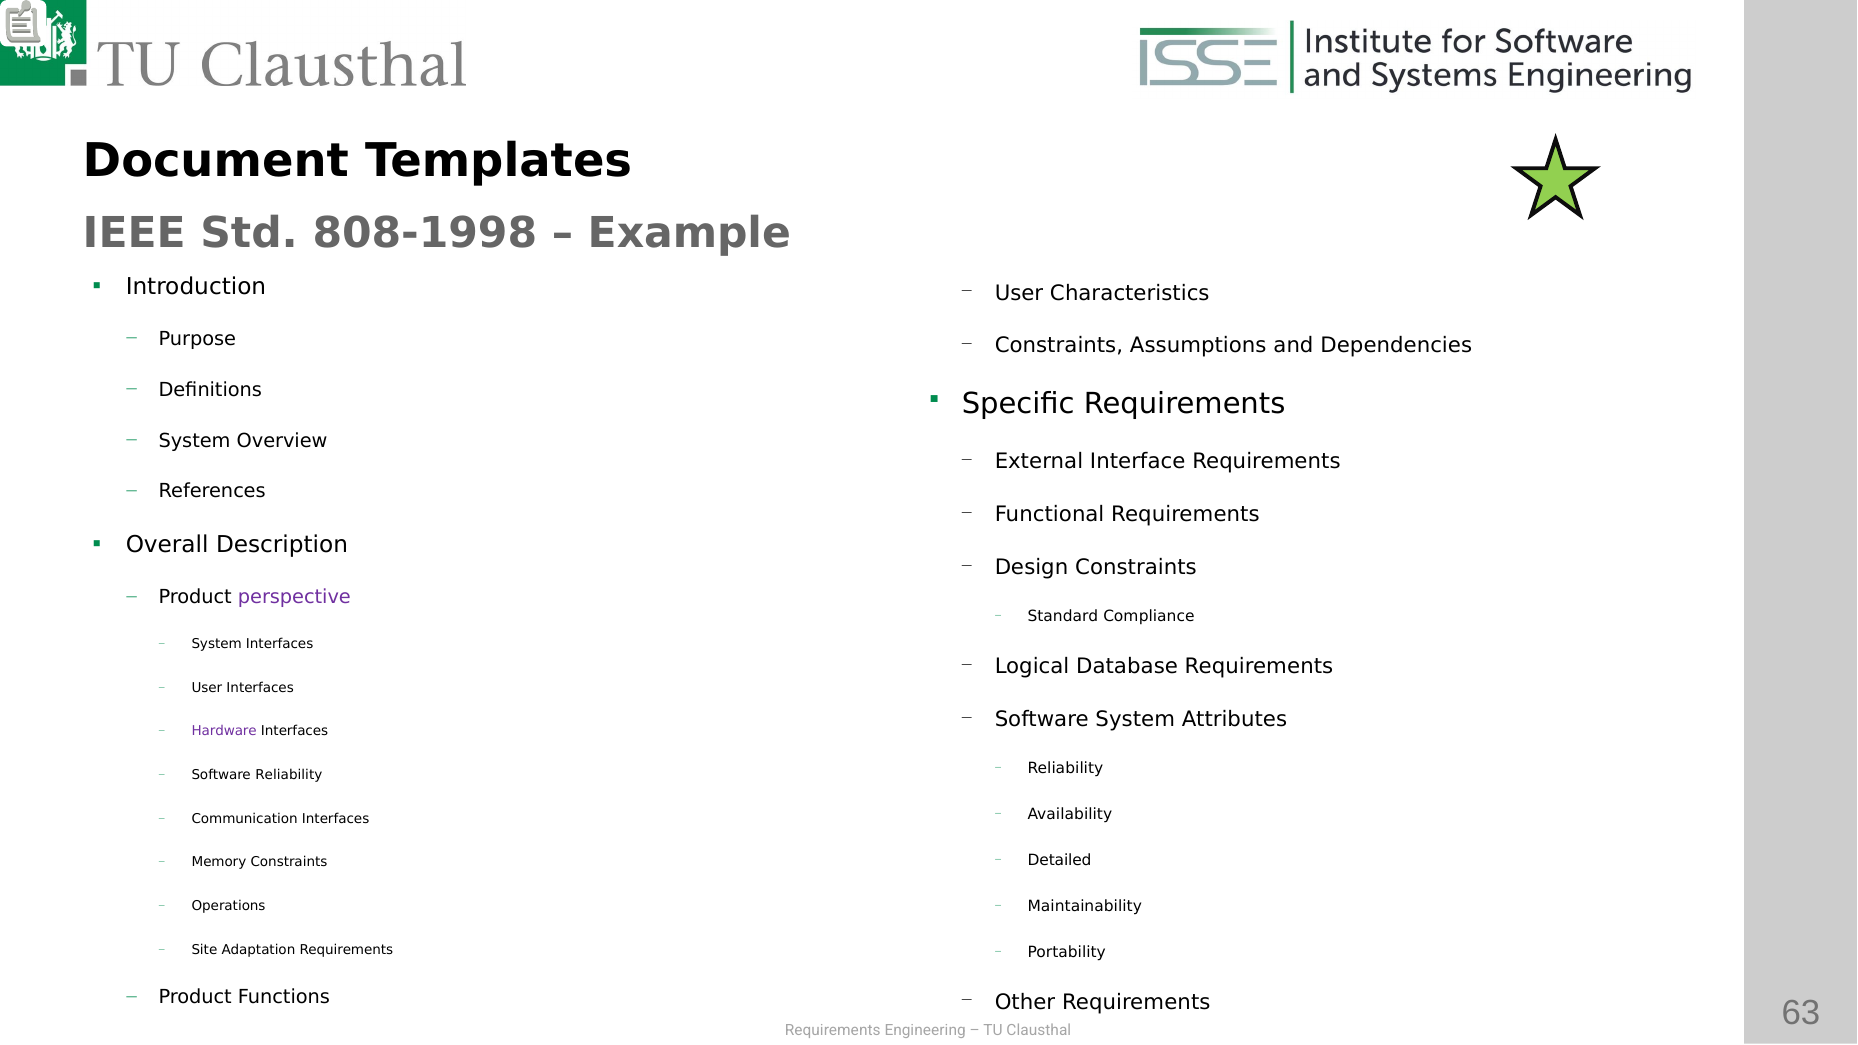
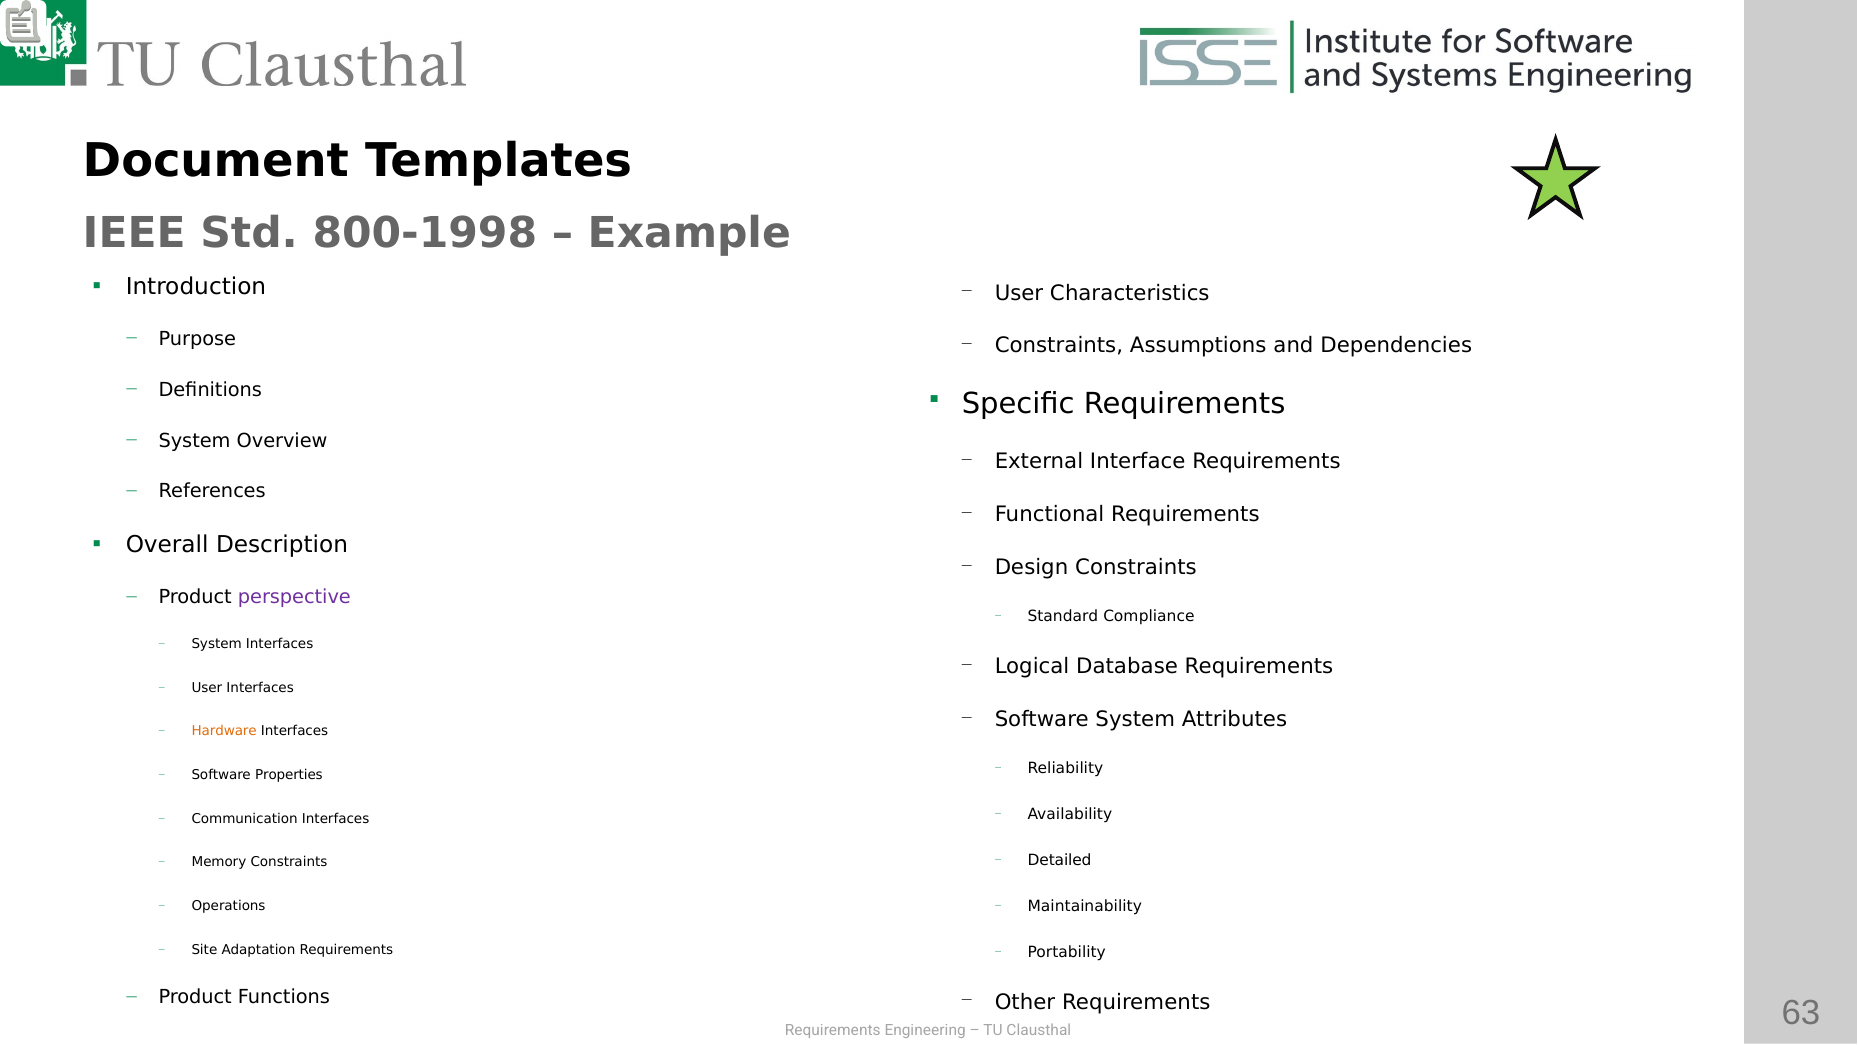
808-1998: 808-1998 -> 800-1998 (425, 234)
Hardware colour: purple -> orange (224, 732)
Software Reliability: Reliability -> Properties (289, 775)
